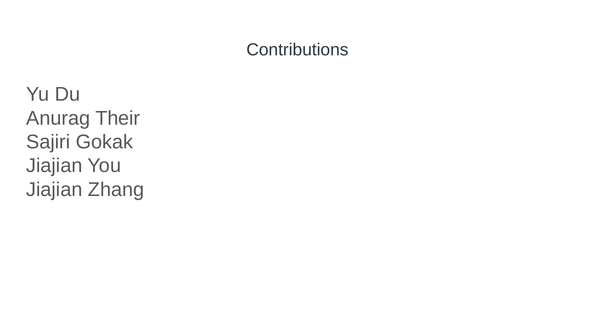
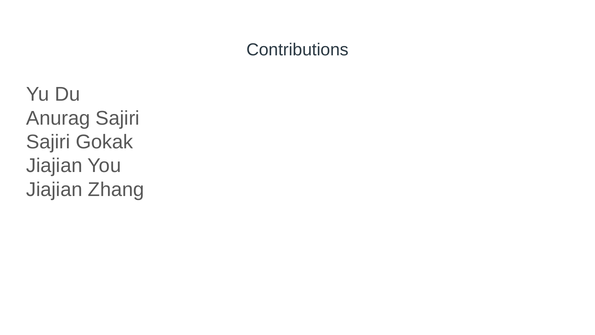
Anurag Their: Their -> Sajiri (118, 118)
